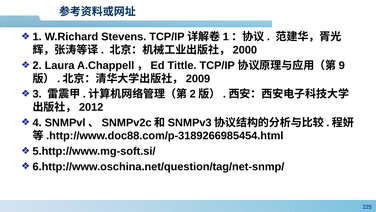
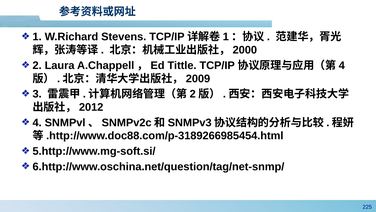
9: 9 -> 4 (342, 65)
